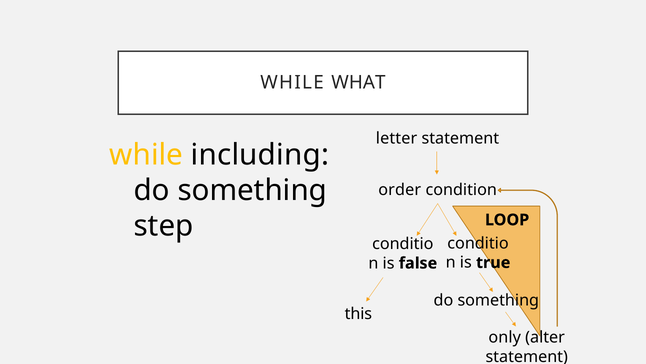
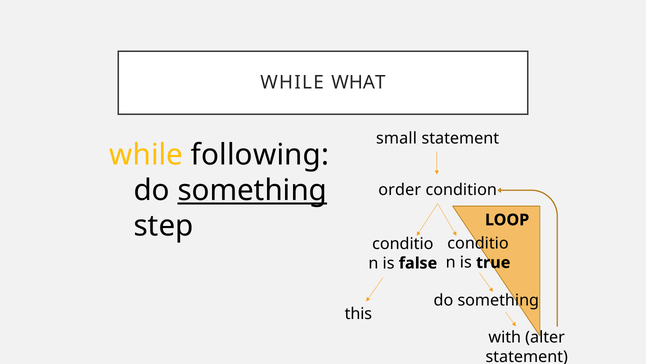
letter: letter -> small (397, 138)
including: including -> following (260, 155)
something underline: none -> present (252, 190)
only: only -> with (505, 337)
